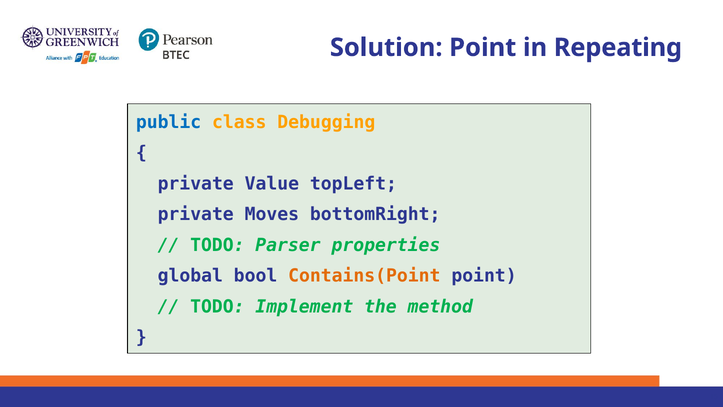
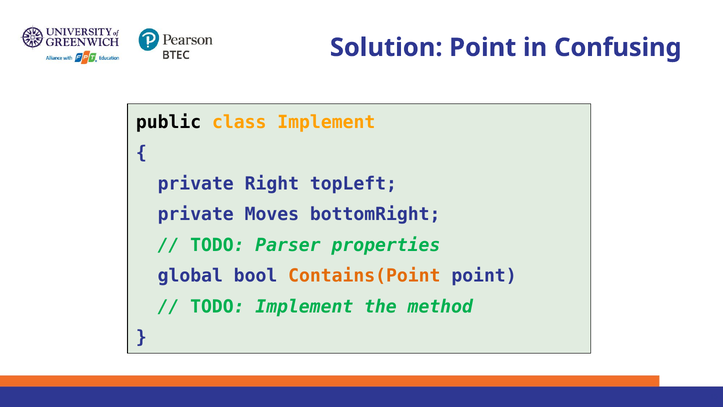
Repeating: Repeating -> Confusing (618, 48)
public colour: blue -> black (169, 122)
class Debugging: Debugging -> Implement (326, 122)
Value: Value -> Right (272, 184)
